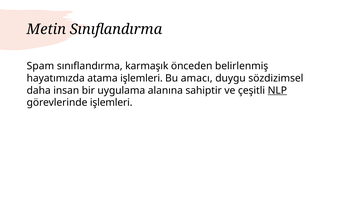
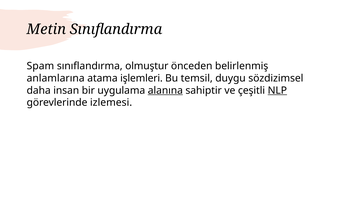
karmaşık: karmaşık -> olmuştur (147, 66)
hayatımızda: hayatımızda -> anlamlarına (56, 78)
amacı: amacı -> temsil (197, 78)
alanına underline: none -> present (165, 90)
görevlerinde işlemleri: işlemleri -> izlemesi (111, 103)
